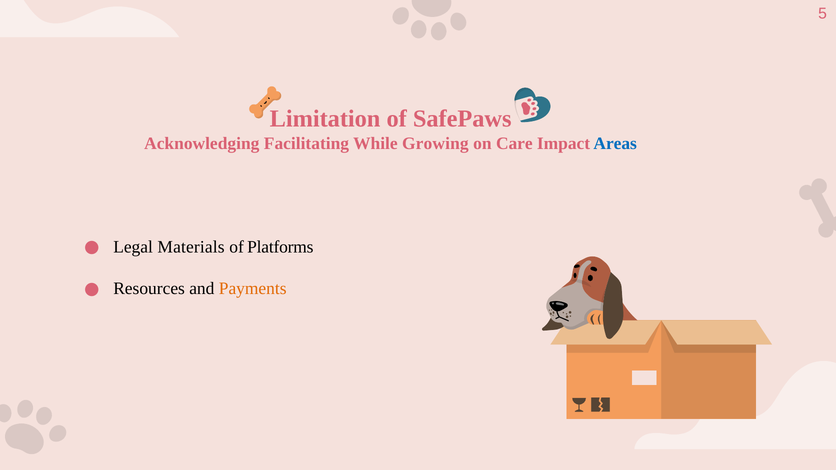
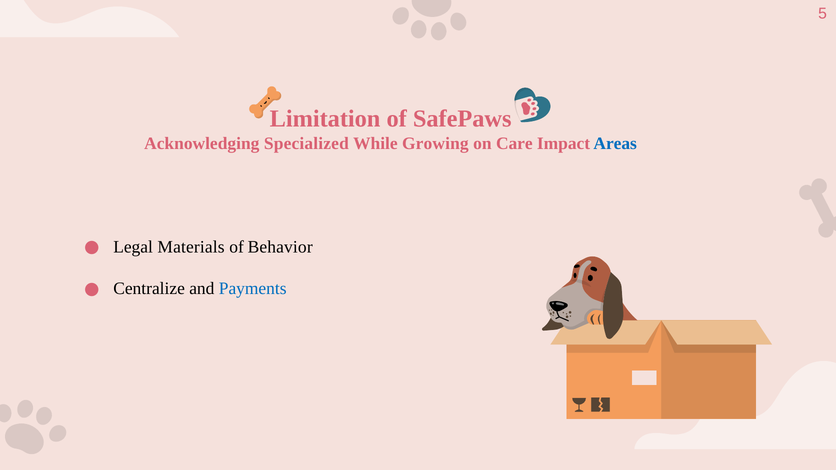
Facilitating: Facilitating -> Specialized (306, 144)
Platforms: Platforms -> Behavior (280, 247)
Resources: Resources -> Centralize (149, 289)
Payments colour: orange -> blue (253, 289)
